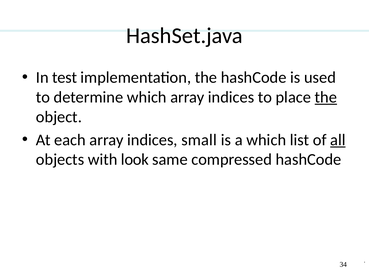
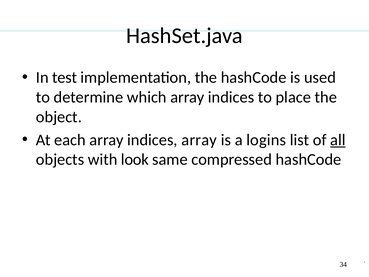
the underline: present -> none (326, 97)
indices small: small -> array (199, 140)
a which: which -> logins (266, 140)
